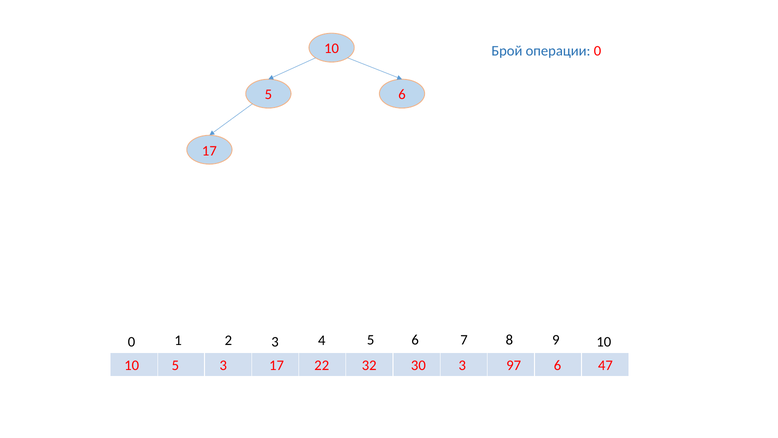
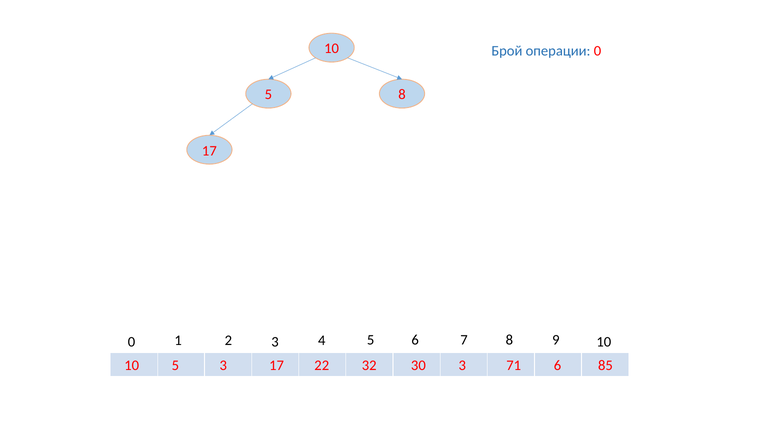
6: 6 -> 8 (402, 95)
97: 97 -> 71 (514, 365)
47: 47 -> 85 (605, 365)
